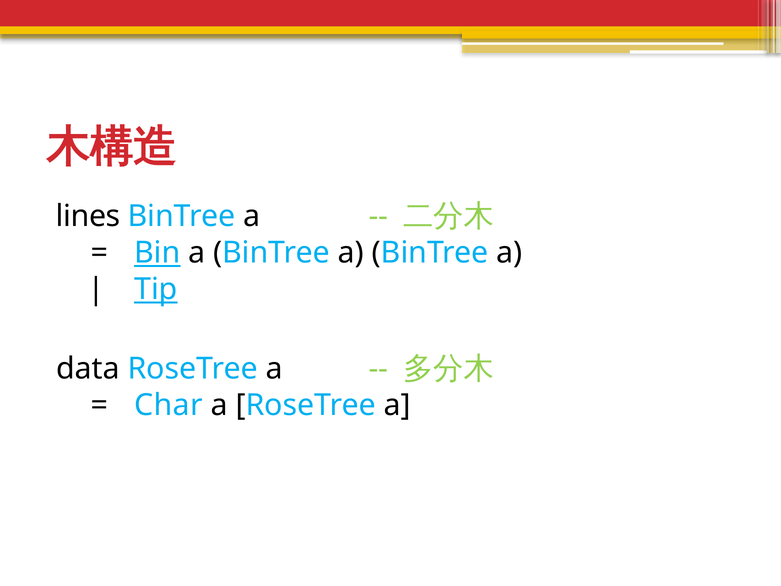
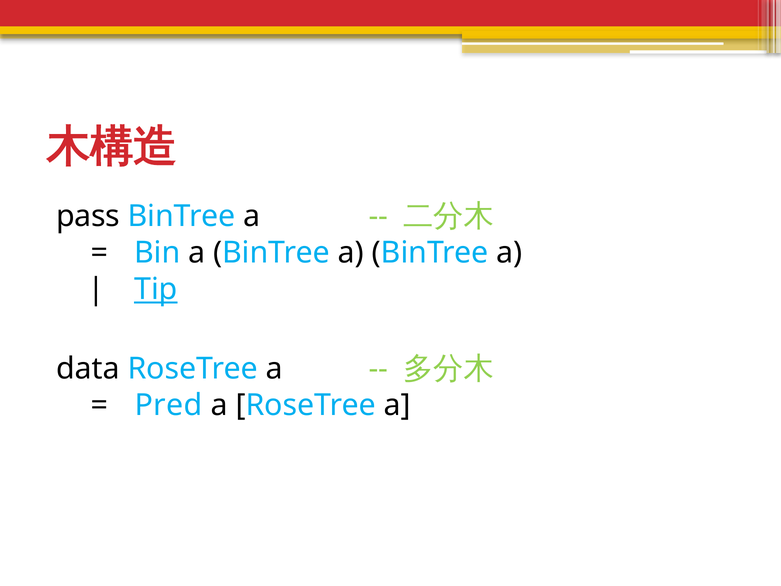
lines: lines -> pass (88, 216)
Bin underline: present -> none (157, 253)
Char: Char -> Pred (168, 405)
